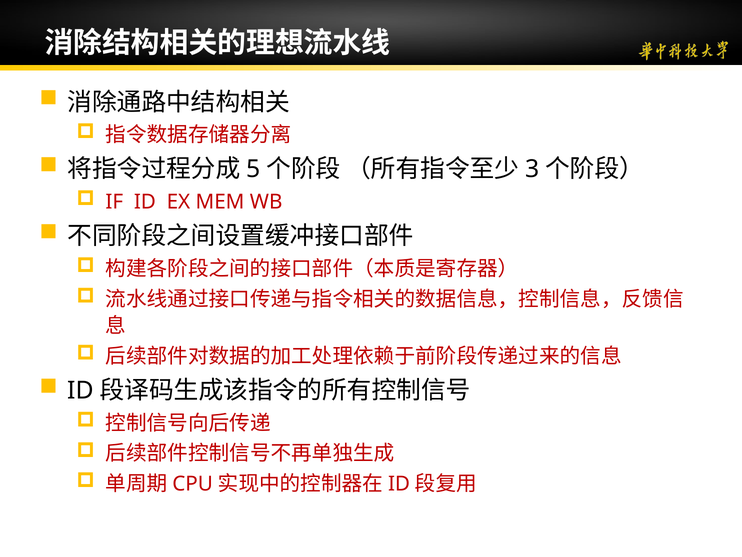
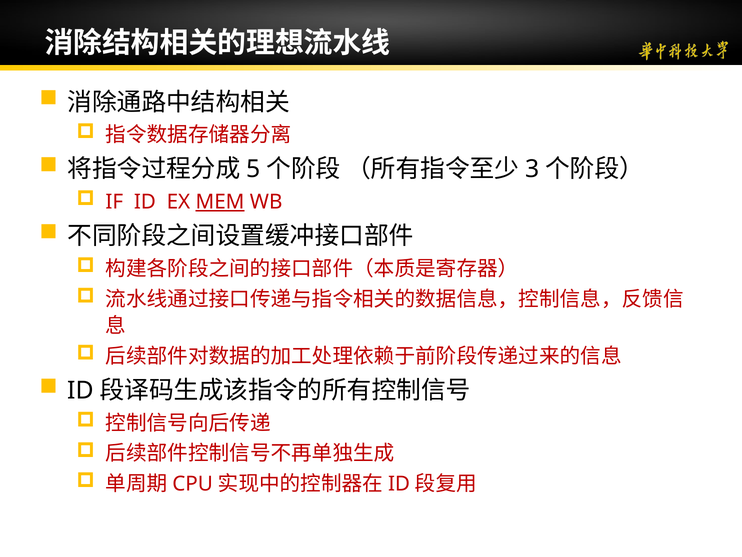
MEM underline: none -> present (220, 202)
